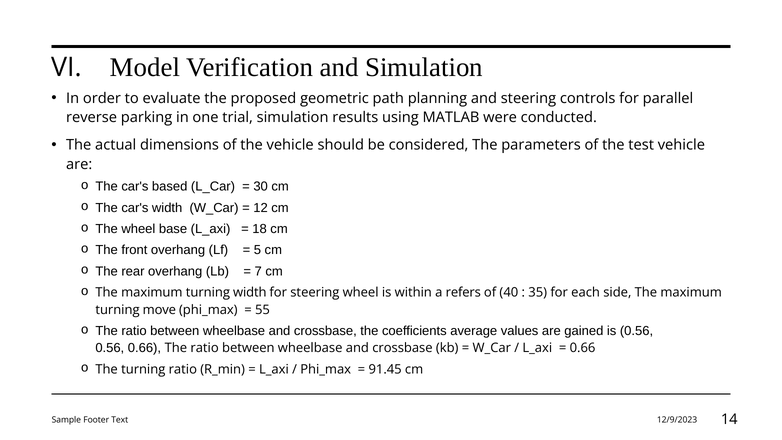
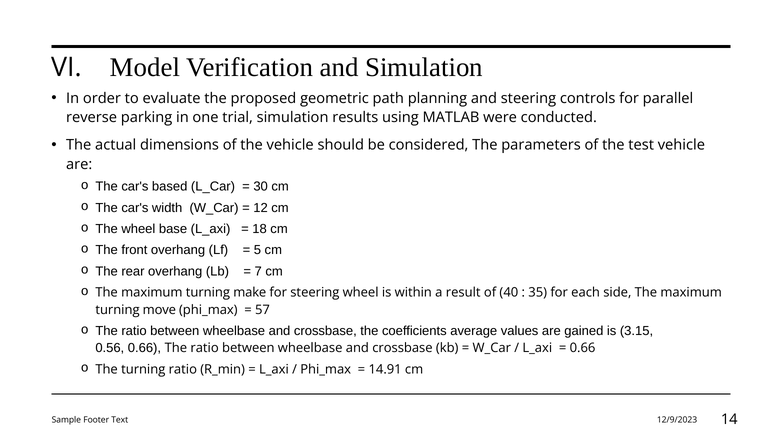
turning width: width -> make (250, 293)
refers: refers -> result (463, 293)
55: 55 -> 57 (262, 310)
is 0.56: 0.56 -> 3.15 (637, 331)
91.45: 91.45 -> 14.91 (385, 369)
